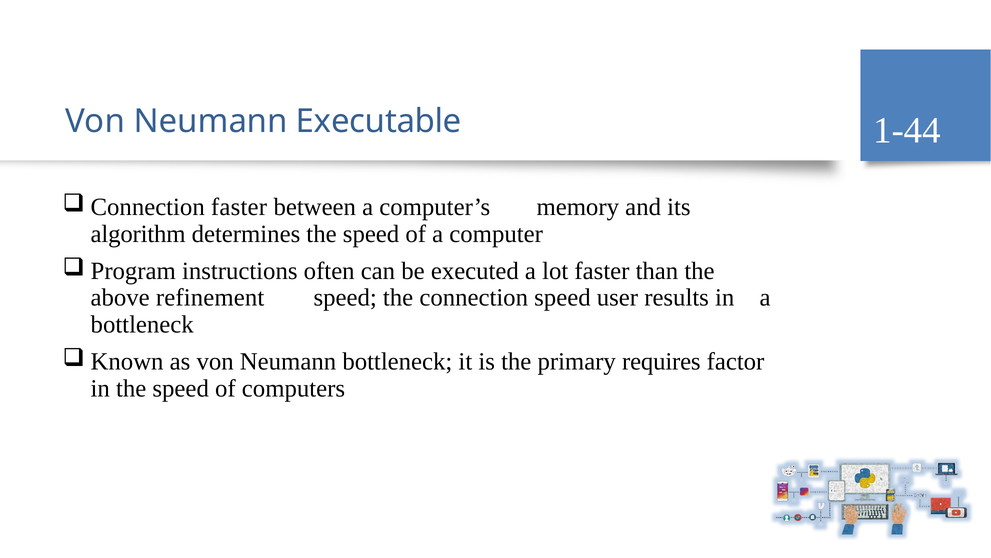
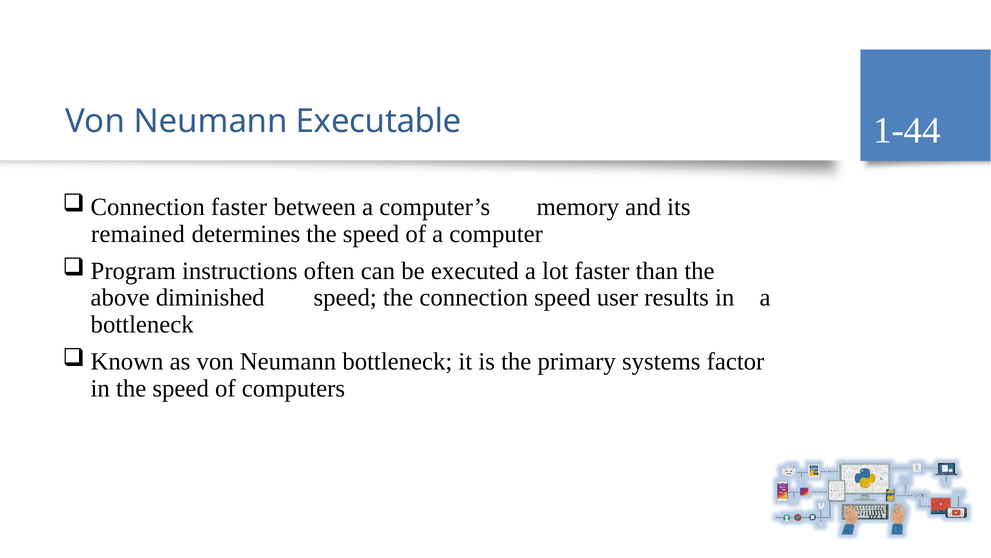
algorithm: algorithm -> remained (138, 234)
refinement: refinement -> diminished (210, 297)
requires: requires -> systems (661, 361)
